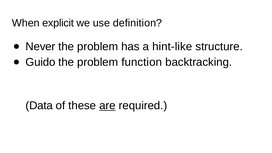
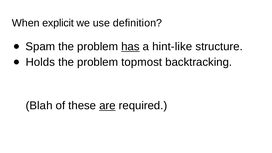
Never: Never -> Spam (40, 47)
has underline: none -> present (130, 47)
Guido: Guido -> Holds (40, 62)
function: function -> topmost (142, 62)
Data: Data -> Blah (39, 106)
